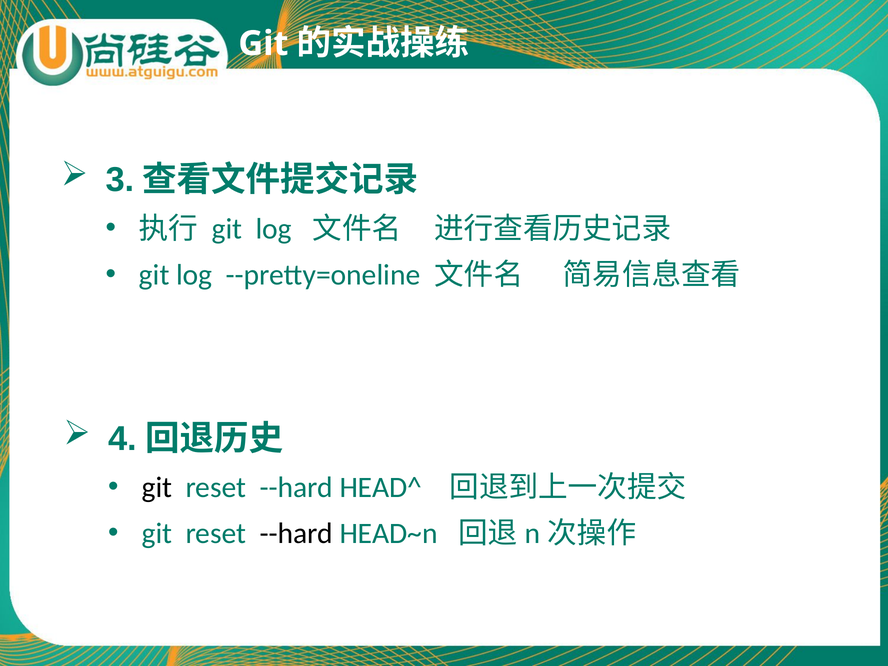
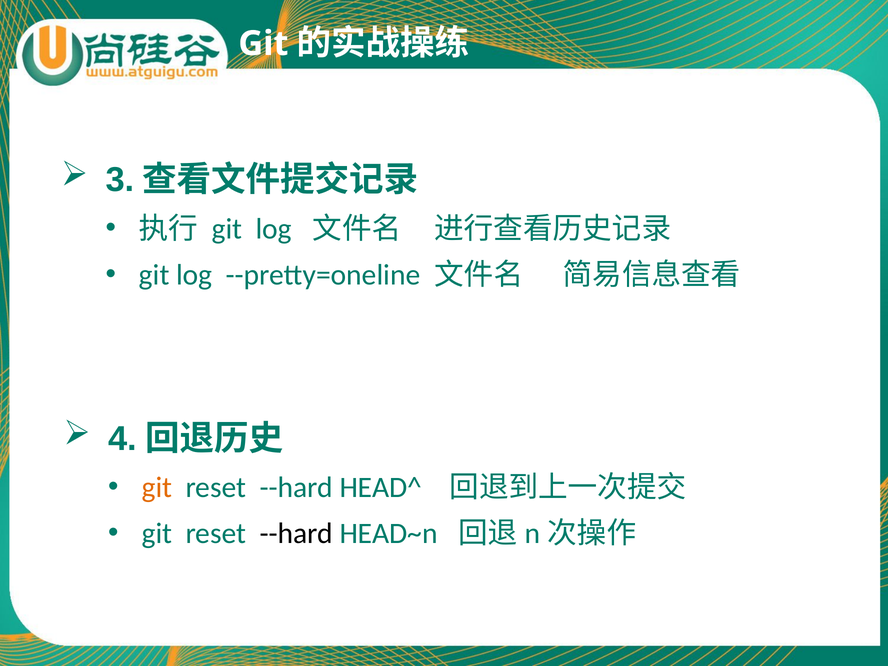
git colour: black -> orange (157, 488)
